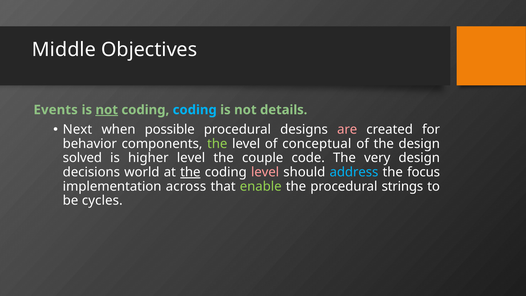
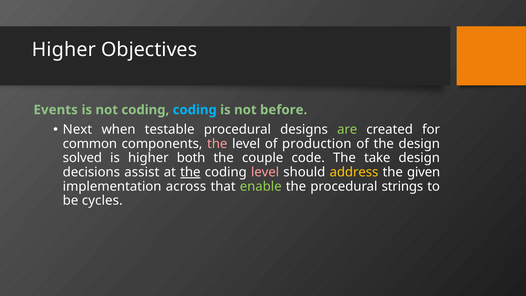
Middle: Middle -> Higher (64, 50)
not underline: present -> none (107, 110)
details: details -> before (284, 110)
possible: possible -> testable (170, 129)
are colour: pink -> light green (347, 129)
behavior: behavior -> common (90, 144)
the colour: light green -> pink (217, 144)
conceptual: conceptual -> production (317, 144)
higher level: level -> both (191, 158)
very: very -> take (377, 158)
world: world -> assist (142, 172)
address colour: light blue -> yellow (354, 172)
focus: focus -> given (424, 172)
